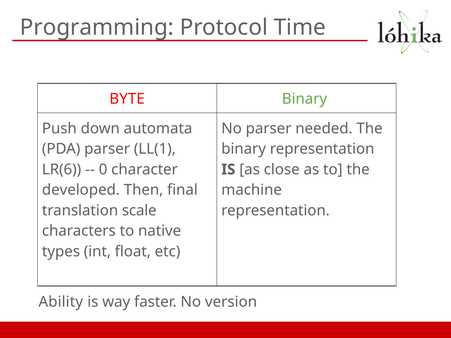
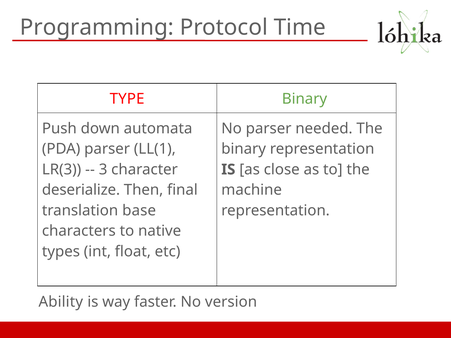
BYTE: BYTE -> TYPE (127, 99)
LR(6: LR(6 -> LR(3 (62, 170)
0: 0 -> 3 (103, 170)
developed: developed -> deserialize (81, 190)
scale: scale -> base (139, 211)
